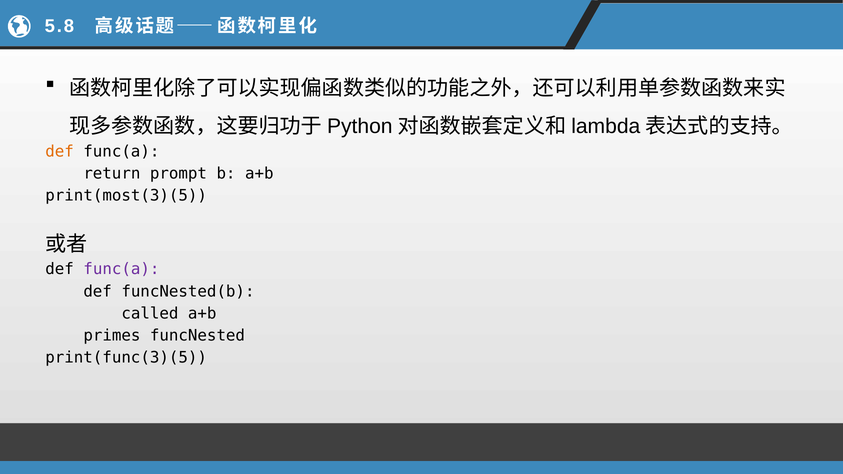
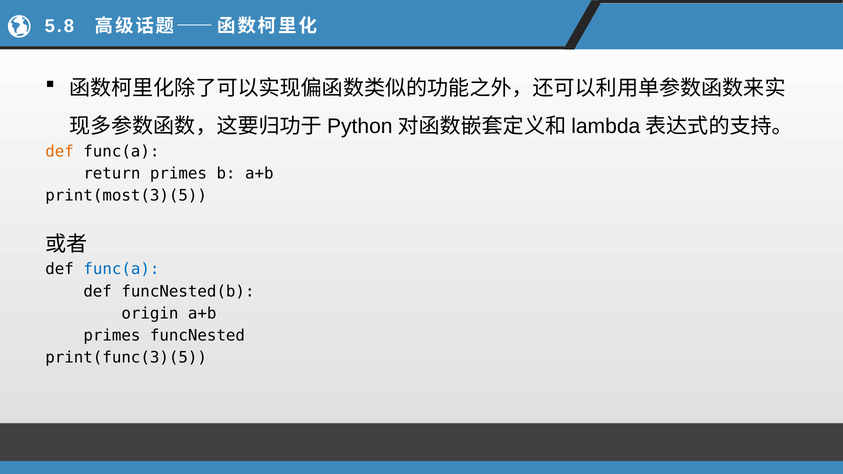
return prompt: prompt -> primes (178, 173)
func(a colour: purple -> blue (121, 269)
called: called -> origin (150, 314)
